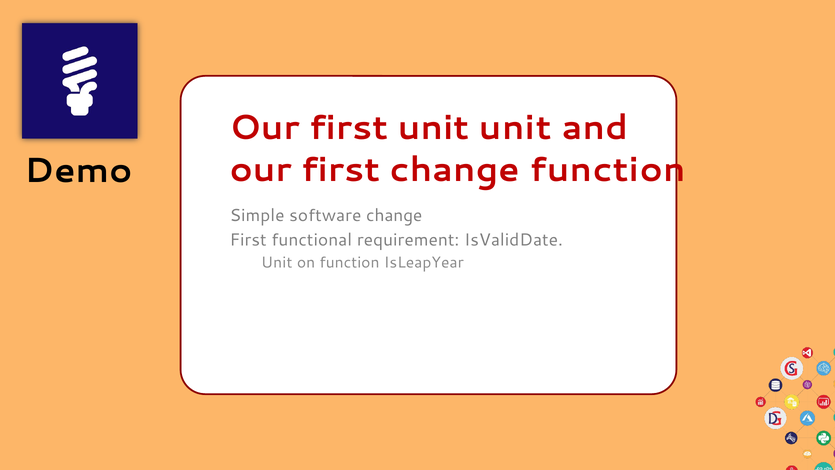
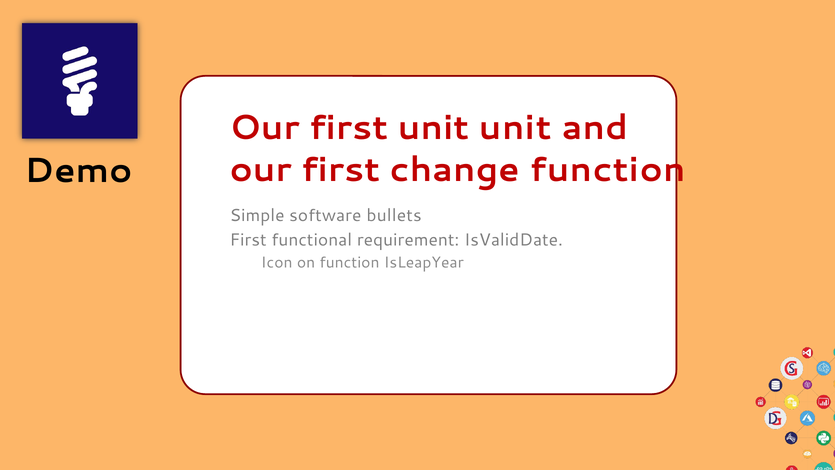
software change: change -> bullets (394, 216)
Unit: Unit -> Icon (277, 263)
